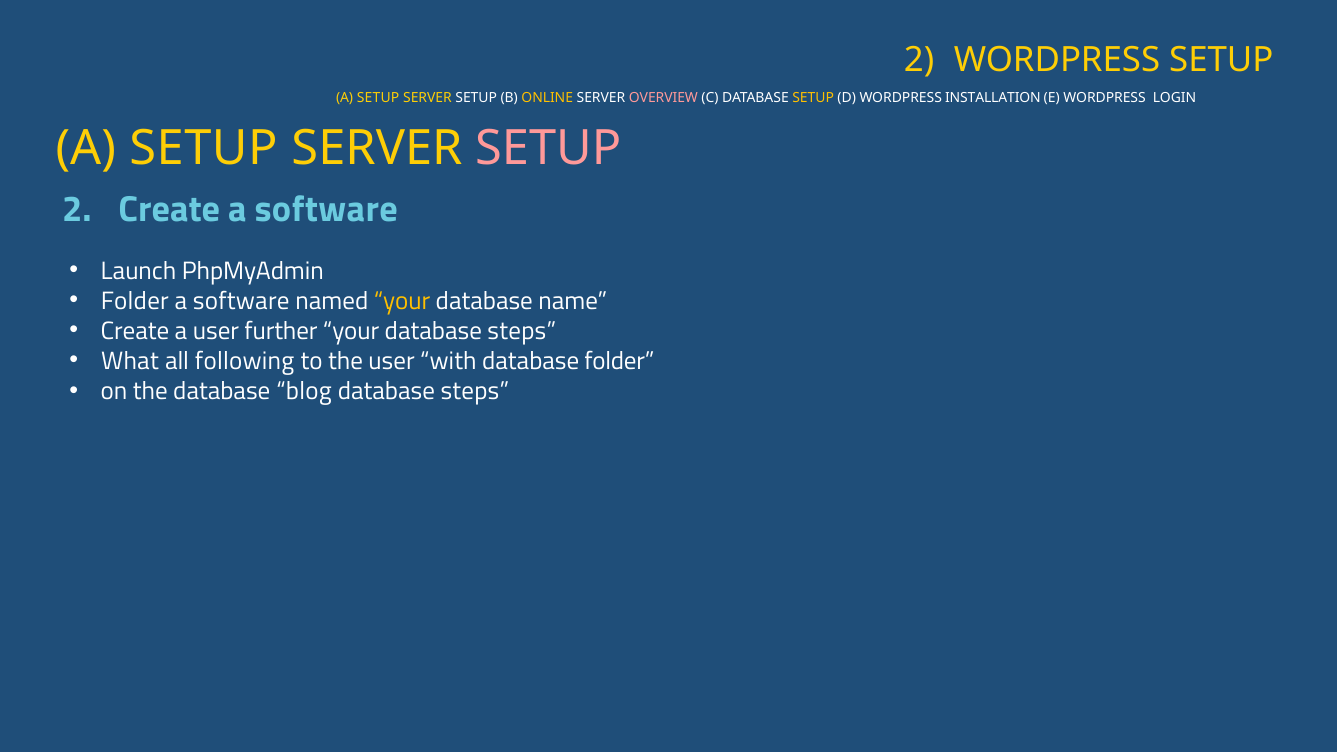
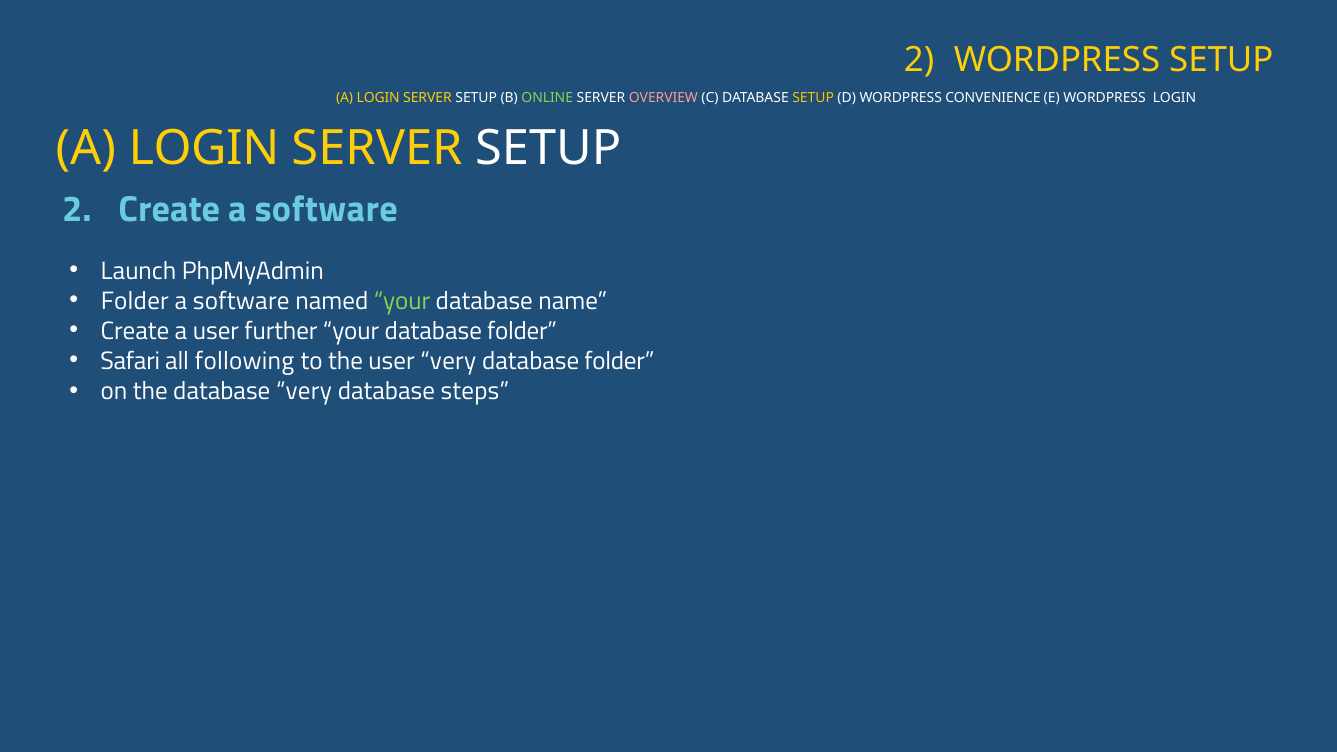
SETUP: SETUP -> LOGIN (378, 98)
ONLINE colour: yellow -> light green (547, 98)
INSTALLATION: INSTALLATION -> CONVENIENCE (993, 98)
SETUP: SETUP -> LOGIN (204, 148)
SETUP colour: pink -> white (548, 148)
your colour: yellow -> light green (402, 301)
your database steps: steps -> folder (522, 331)
What: What -> Safari (130, 361)
user with: with -> very (448, 361)
database blog: blog -> very (304, 391)
